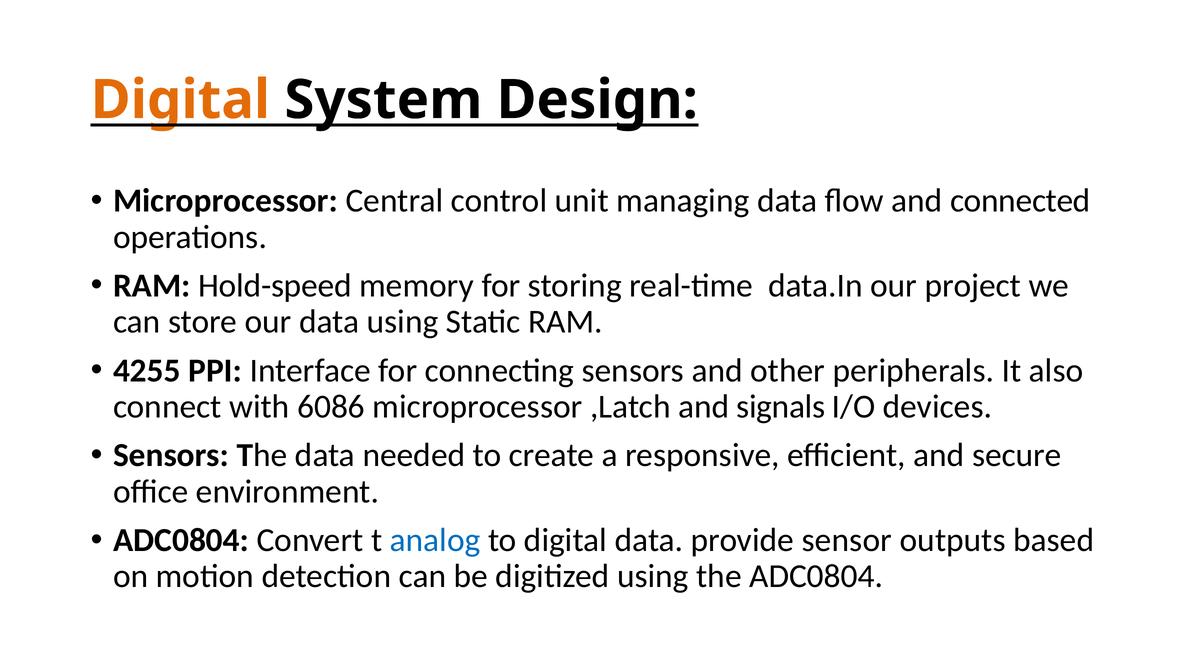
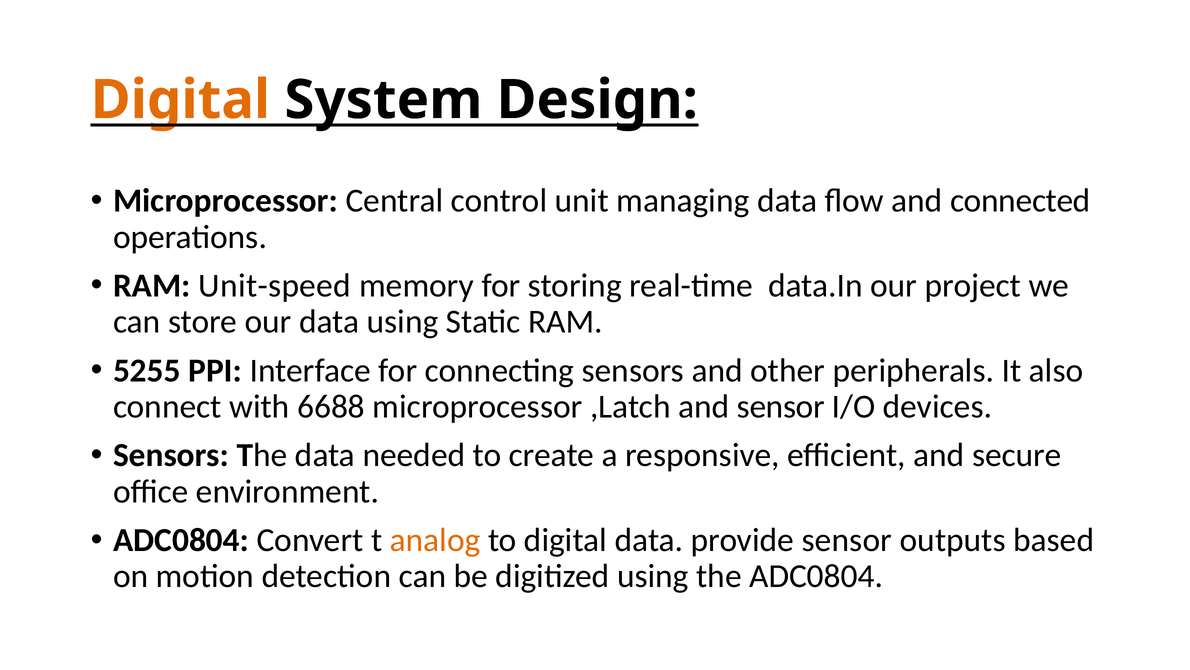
Hold-speed: Hold-speed -> Unit-speed (275, 285)
4255: 4255 -> 5255 (147, 370)
6086: 6086 -> 6688 (331, 406)
and signals: signals -> sensor (781, 406)
analog colour: blue -> orange (435, 540)
